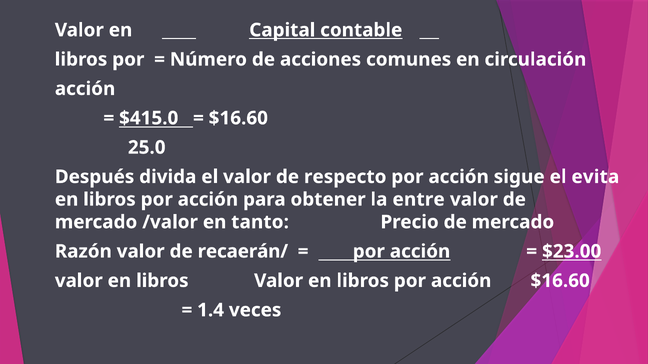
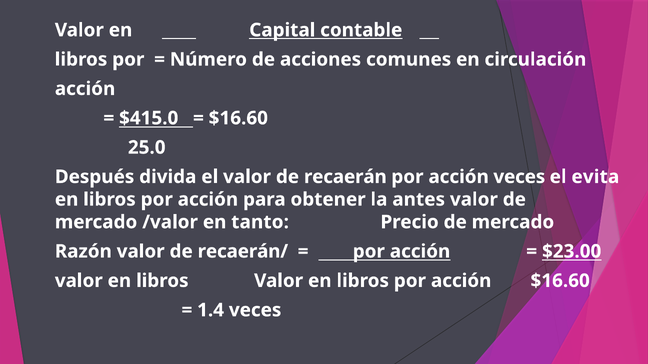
respecto: respecto -> recaerán (345, 177)
acción sigue: sigue -> veces (519, 177)
entre: entre -> antes (419, 200)
